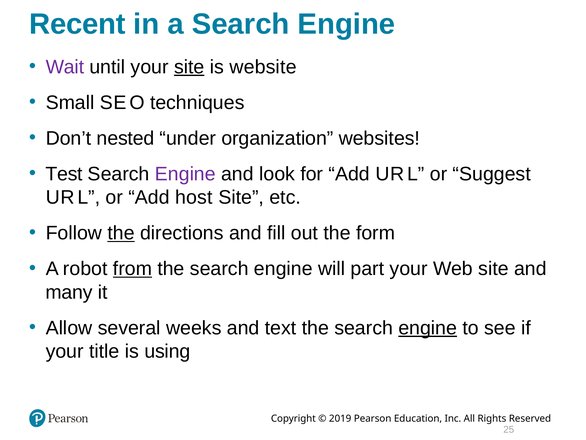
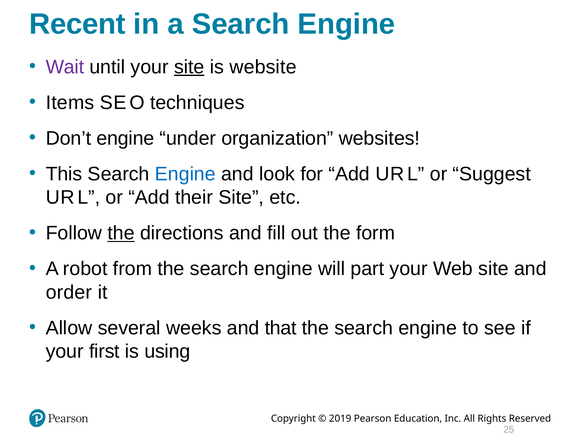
Small: Small -> Items (70, 102)
Don’t nested: nested -> engine (125, 138)
Test: Test -> This (64, 174)
Engine colour: purple -> blue (185, 174)
host: host -> their (194, 197)
from underline: present -> none (132, 268)
many: many -> order (69, 292)
text: text -> that (281, 328)
engine underline: present -> none (428, 328)
title: title -> first (104, 351)
